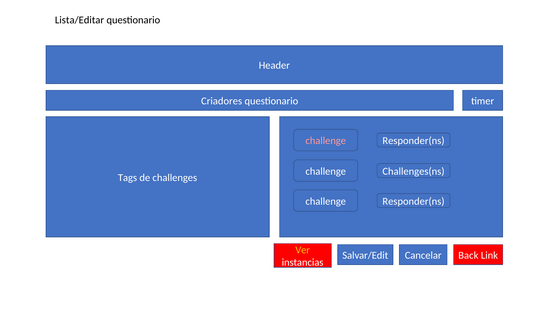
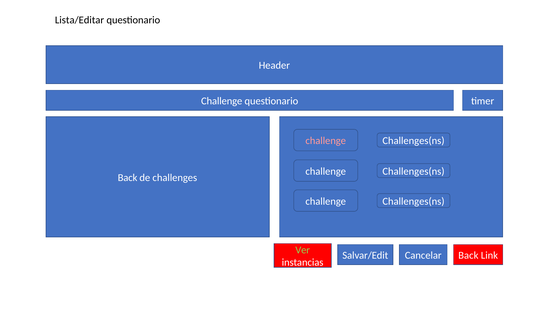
Criadores: Criadores -> Challenge (222, 101)
Responder(ns: Responder(ns -> Challenges(ns (414, 141)
Tags: Tags -> Back (128, 178)
Responder(ns: Responder(ns -> Challenges(ns (414, 202)
Ver colour: yellow -> light green (303, 250)
